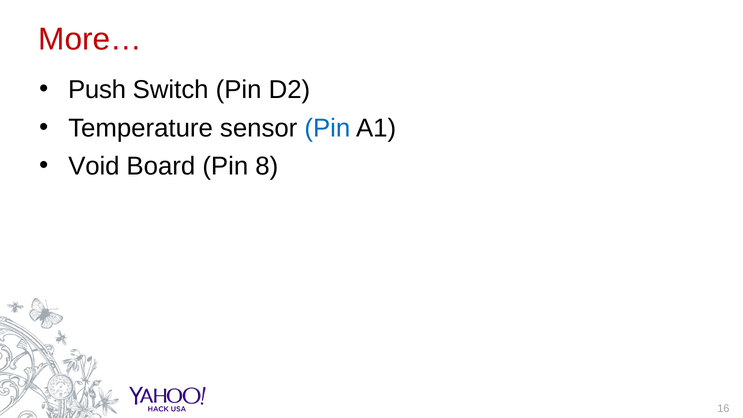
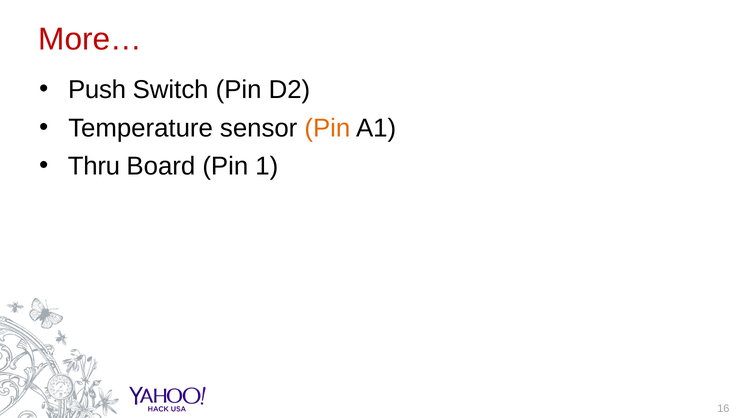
Pin colour: blue -> orange (327, 128)
Void: Void -> Thru (94, 166)
8: 8 -> 1 (267, 166)
